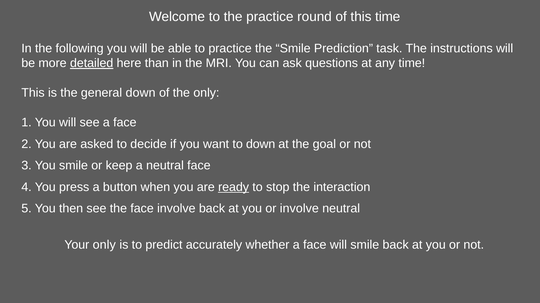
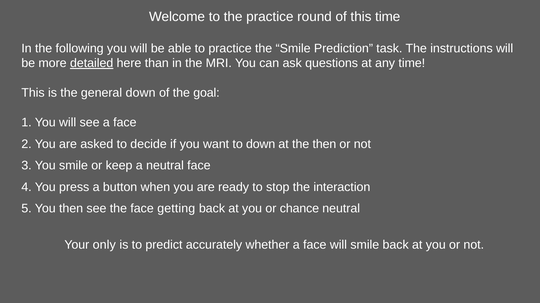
the only: only -> goal (206, 93)
the goal: goal -> then (324, 144)
ready underline: present -> none (234, 187)
face involve: involve -> getting (176, 209)
or involve: involve -> chance (299, 209)
